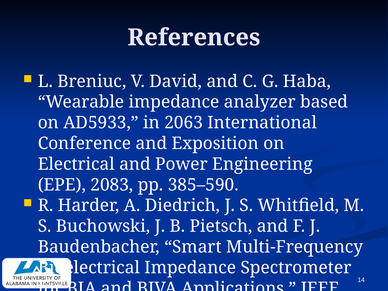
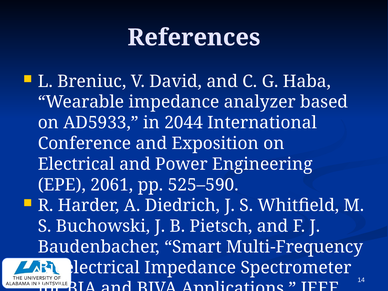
2063: 2063 -> 2044 (184, 123)
2083: 2083 -> 2061 (112, 185)
385–590: 385–590 -> 525–590 (203, 185)
